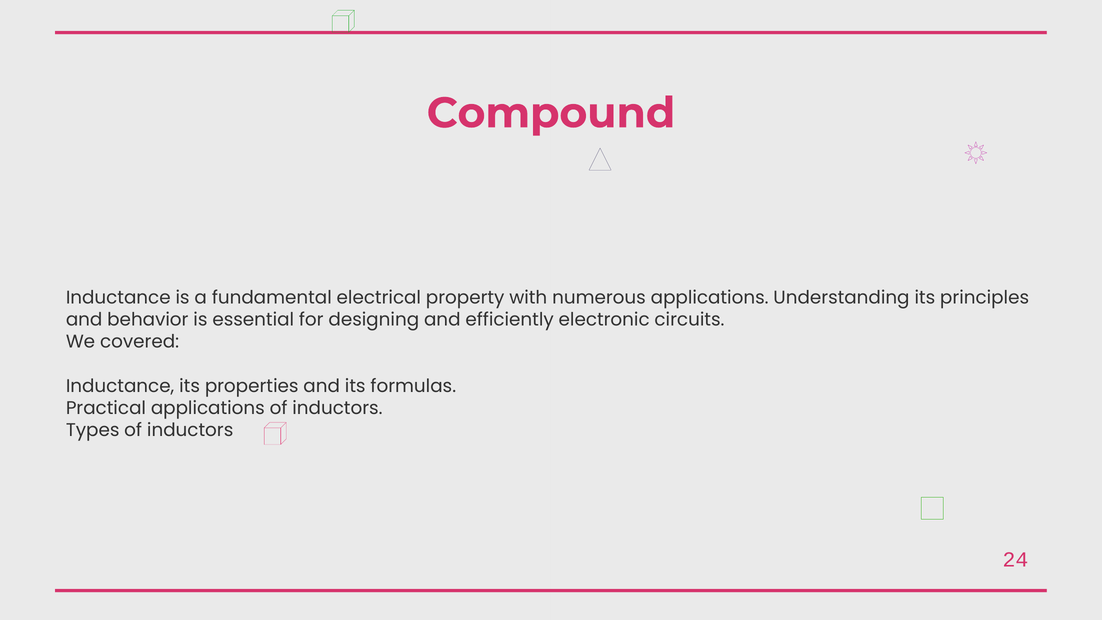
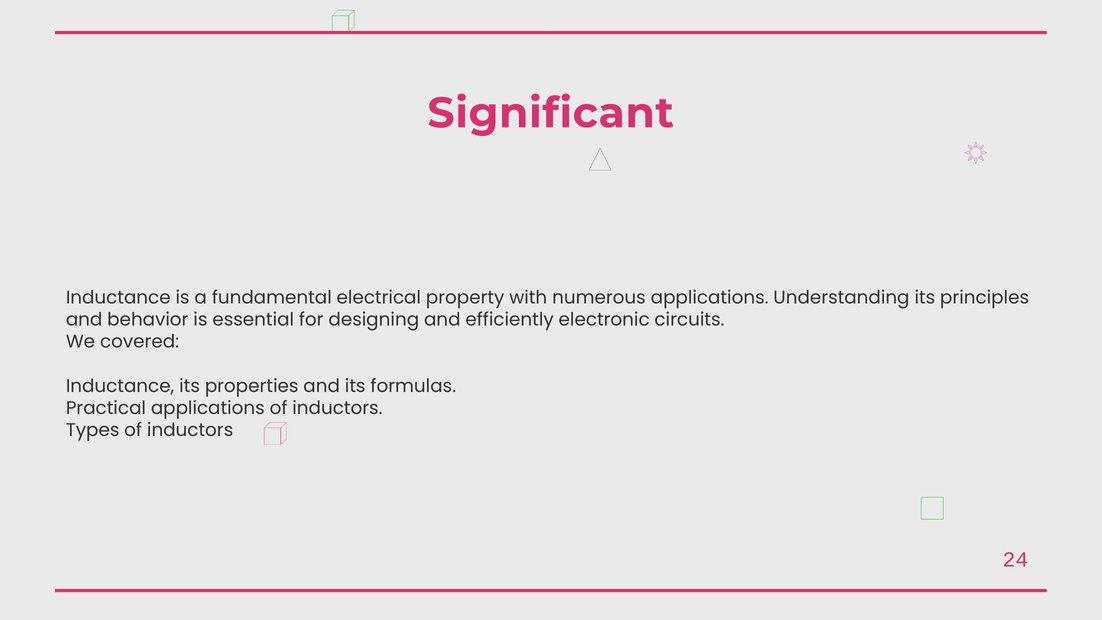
Compound: Compound -> Significant (551, 113)
